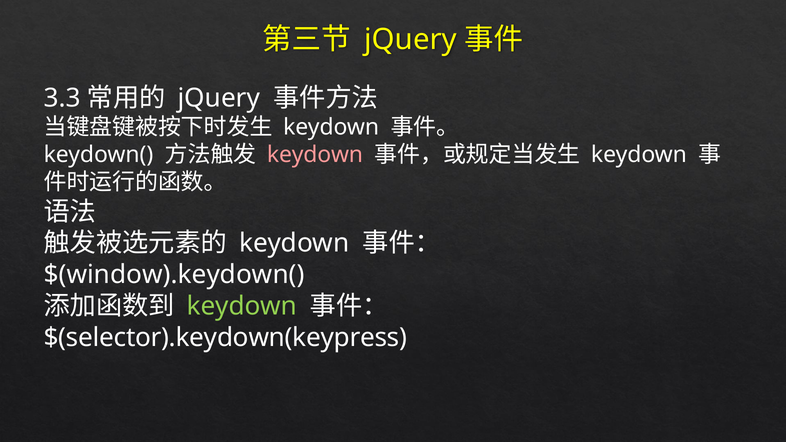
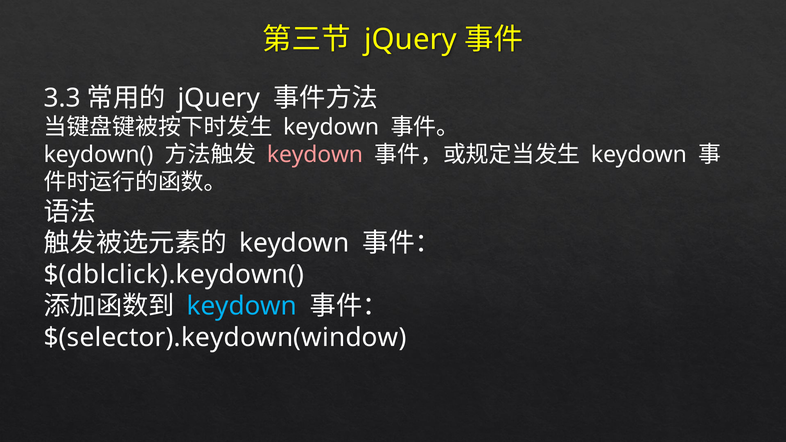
$(window).keydown(: $(window).keydown( -> $(dblclick).keydown( (174, 275)
keydown colour: light green -> light blue (242, 306)
$(selector).keydown(keypress: $(selector).keydown(keypress -> $(selector).keydown(window (225, 338)
